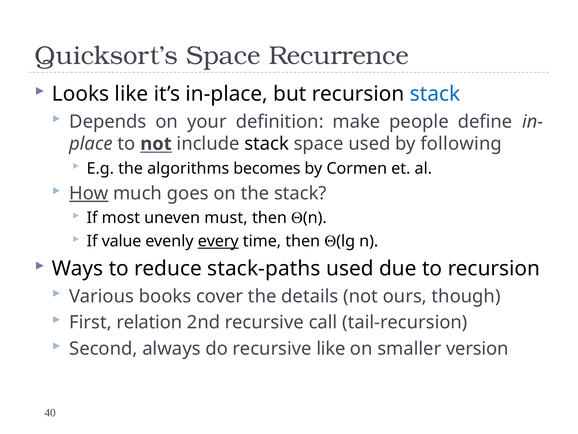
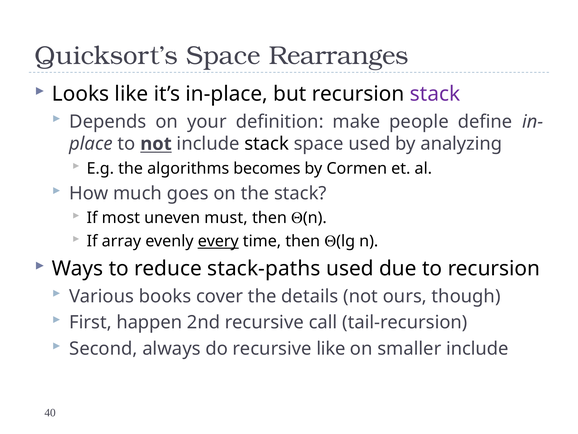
Recurrence: Recurrence -> Rearranges (339, 56)
stack colour: blue -> purple (435, 94)
following: following -> analyzing (461, 144)
How underline: present -> none (89, 193)
value: value -> array (121, 241)
relation: relation -> happen (149, 322)
smaller version: version -> include (477, 348)
